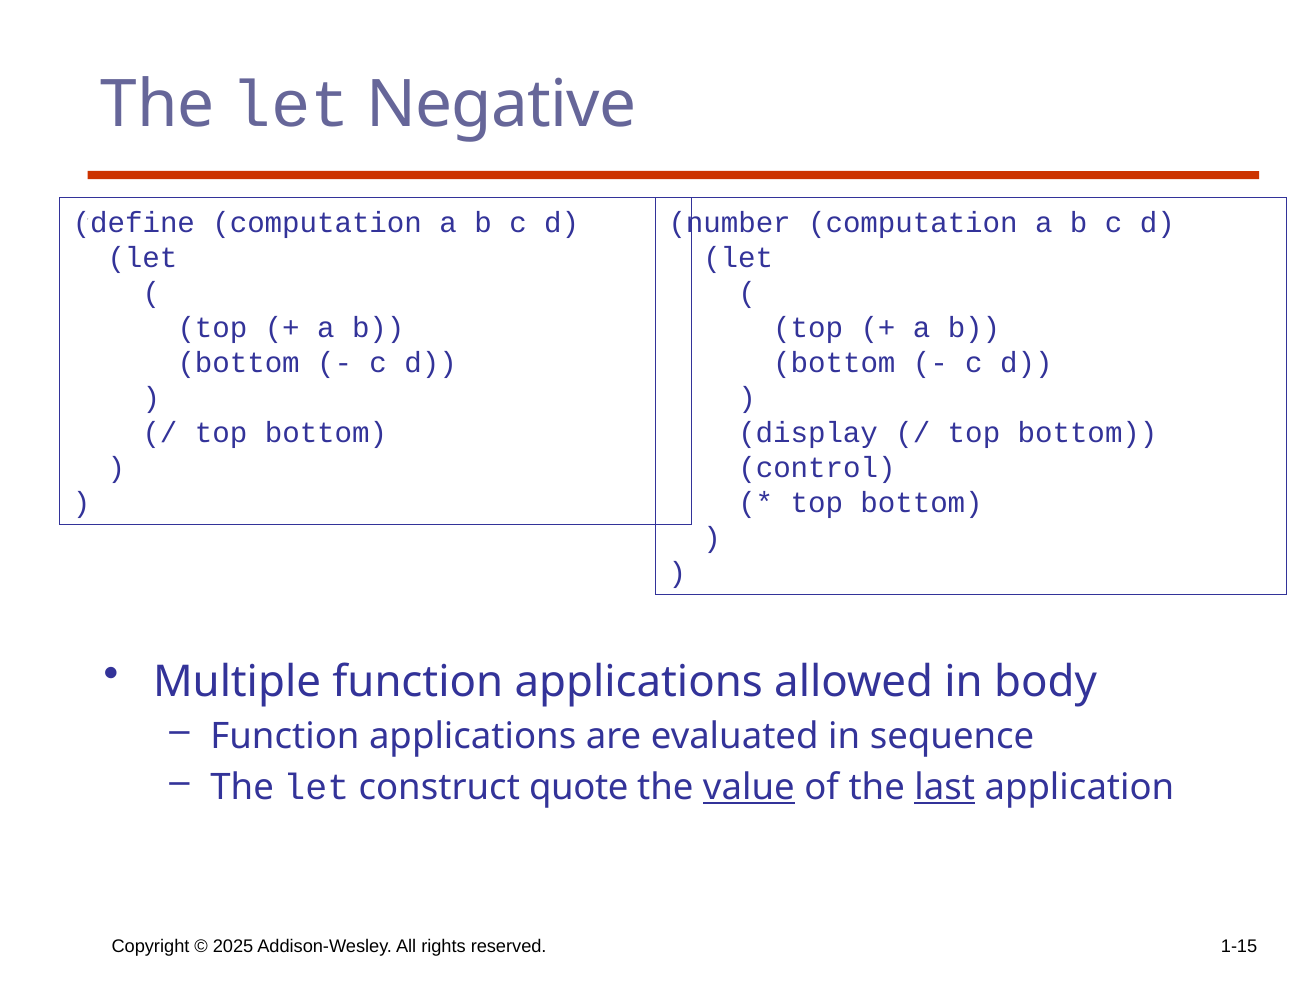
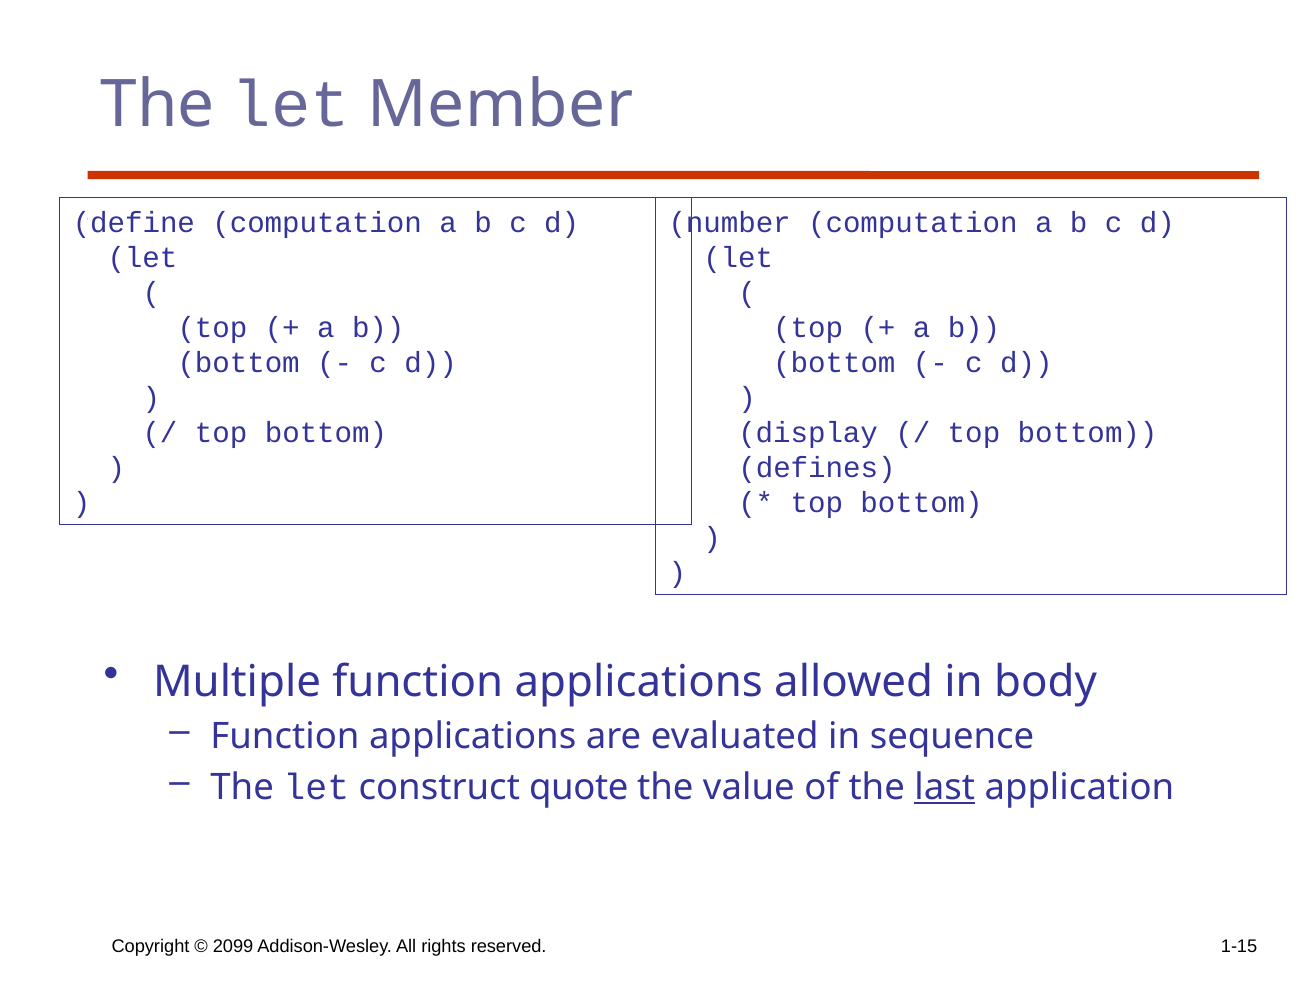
Negative: Negative -> Member (501, 105)
control: control -> defines (817, 468)
value underline: present -> none (749, 788)
2025: 2025 -> 2099 (233, 947)
